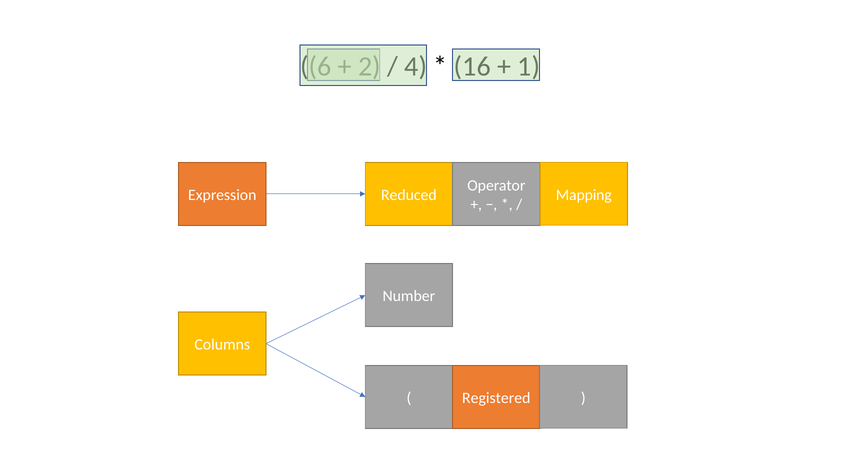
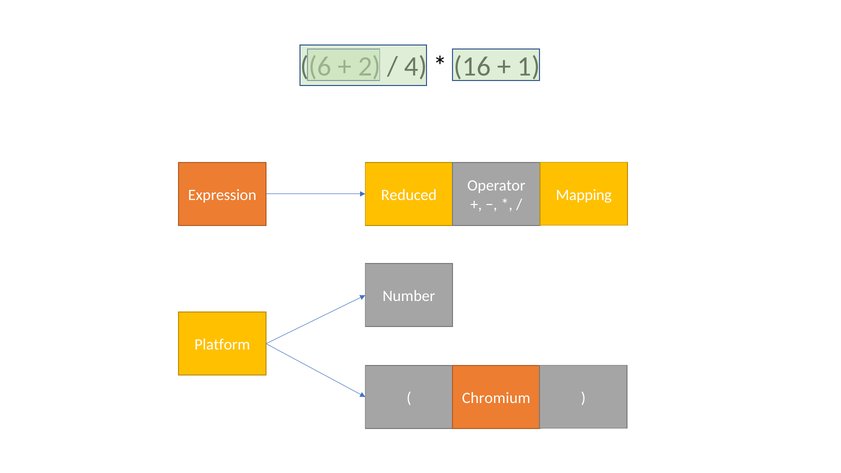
Columns: Columns -> Platform (222, 345)
Registered: Registered -> Chromium (496, 398)
